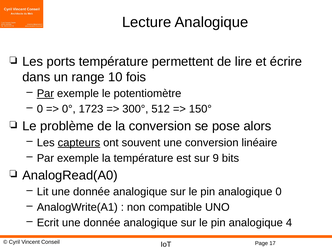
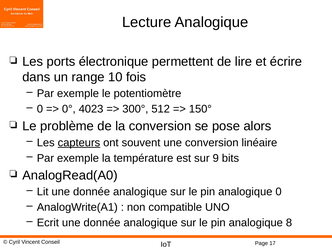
ports température: température -> électronique (114, 62)
Par underline: present -> none (45, 94)
1723: 1723 -> 4023 (91, 109)
4: 4 -> 8 (289, 223)
